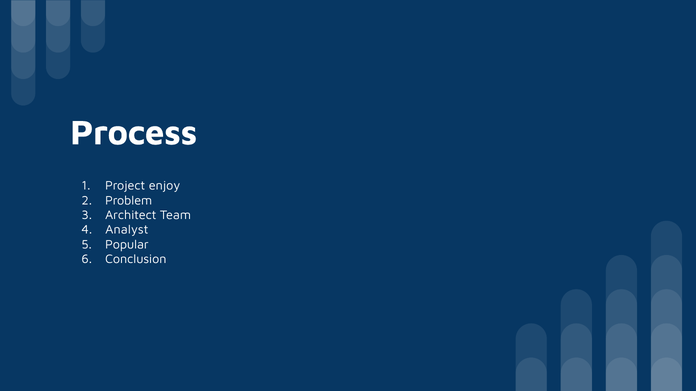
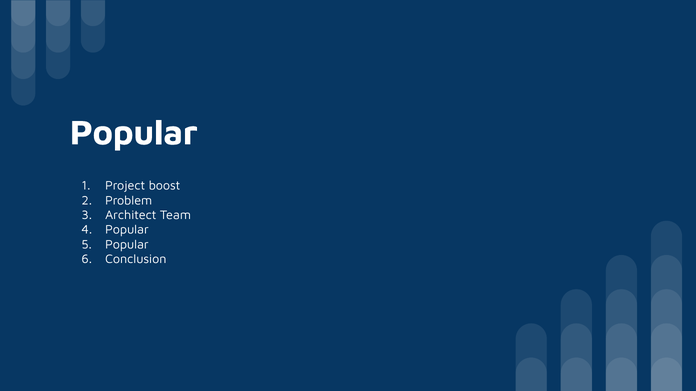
Process: Process -> Popular (134, 133)
enjoy: enjoy -> boost (165, 186)
Analyst: Analyst -> Popular (127, 230)
